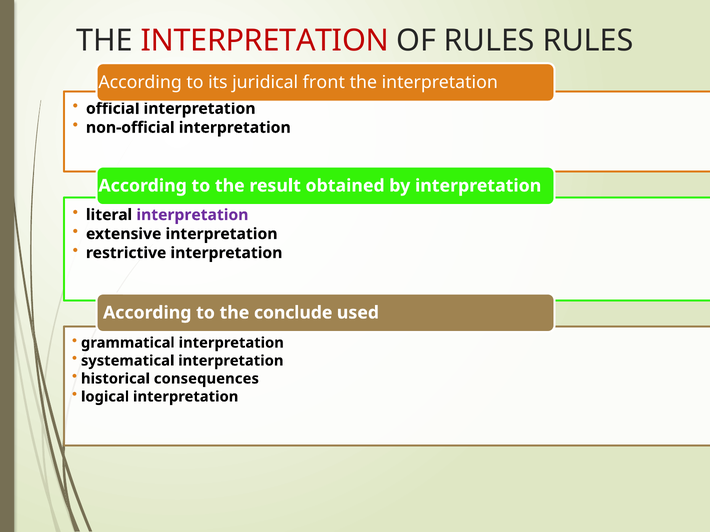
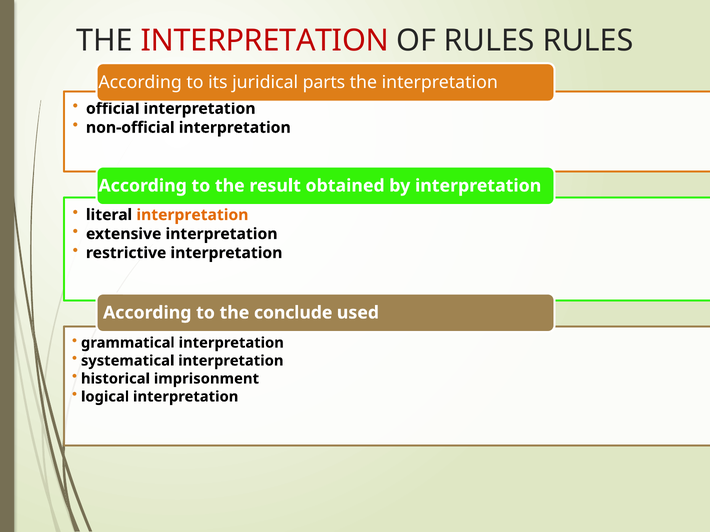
front: front -> parts (324, 82)
interpretation colour: purple -> orange (192, 215)
consequences: consequences -> imprisonment (206, 379)
